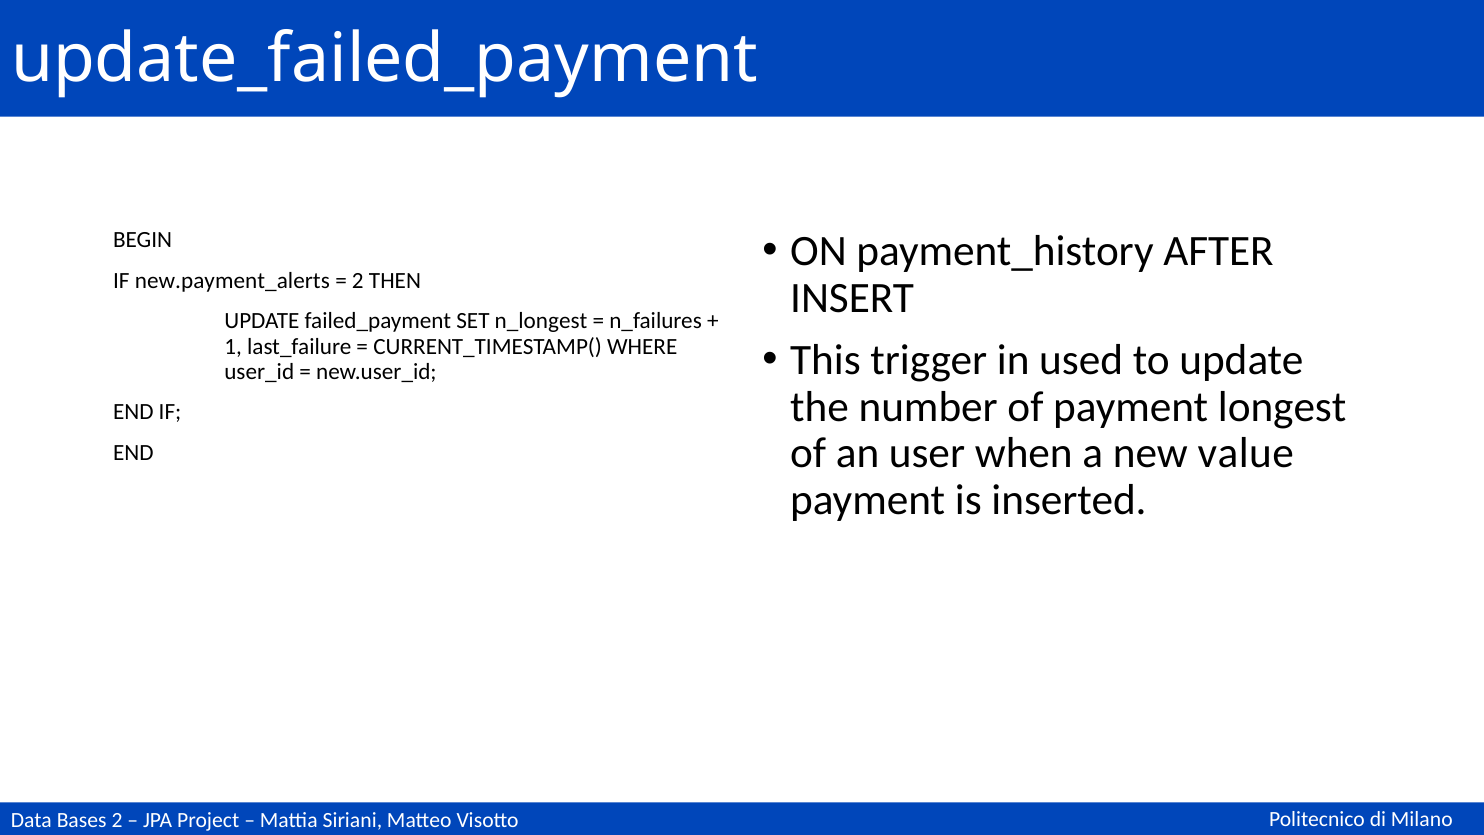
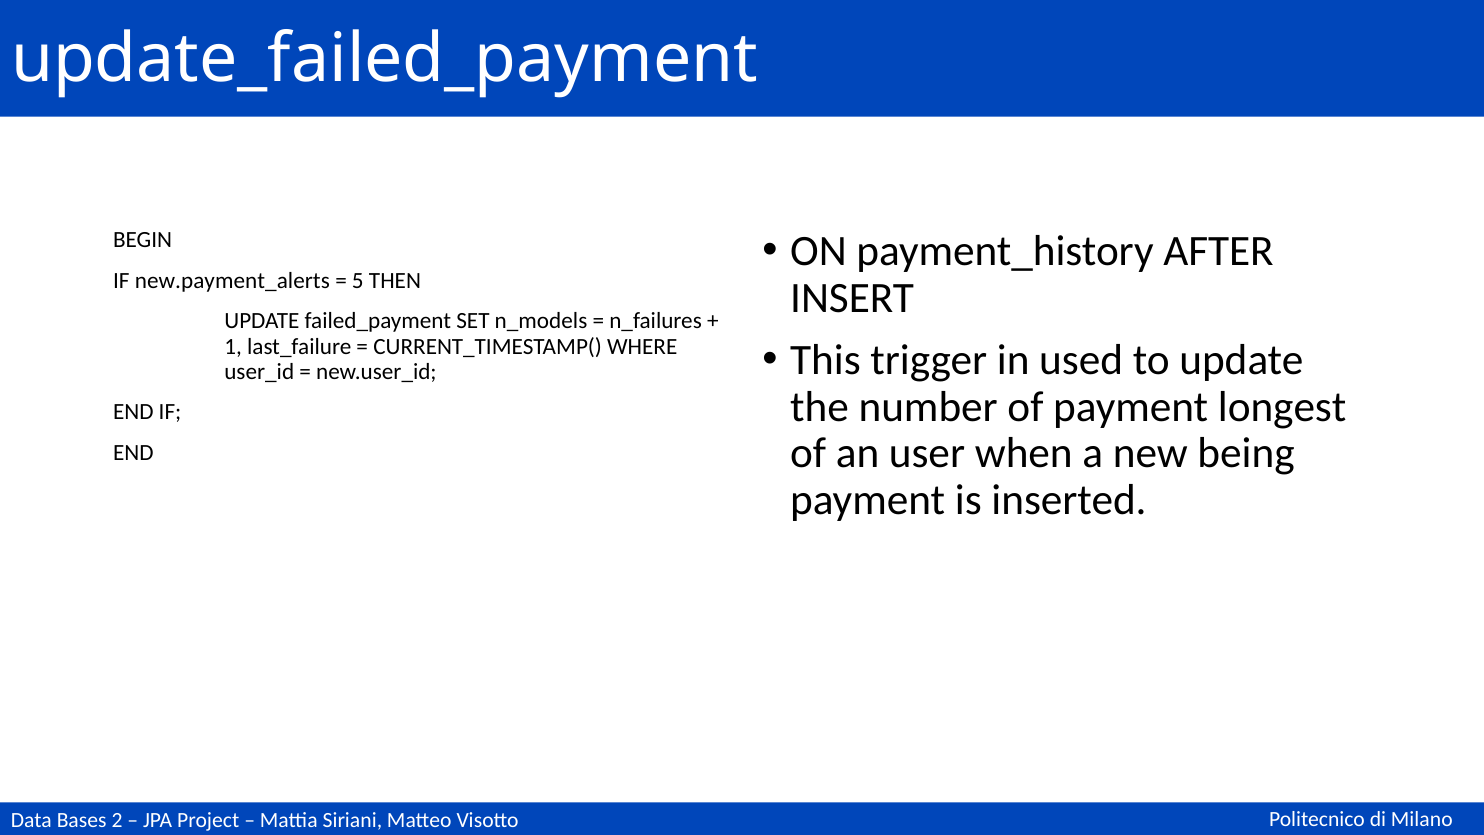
2: 2 -> 5 (358, 281)
n_longest: n_longest -> n_models (541, 321)
value: value -> being (1246, 453)
